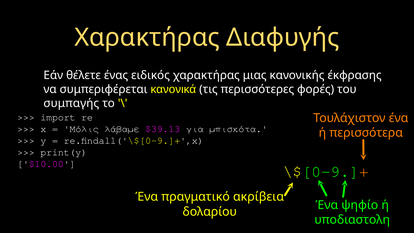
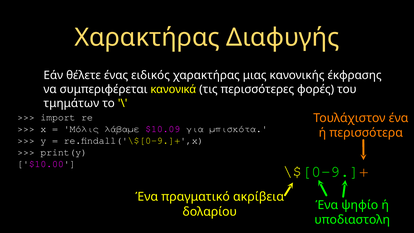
συμπαγής: συμπαγής -> τμημάτων (71, 103)
$39.13: $39.13 -> $10.09 (163, 129)
